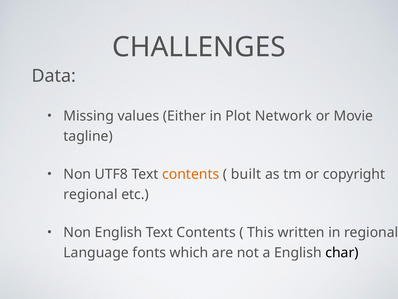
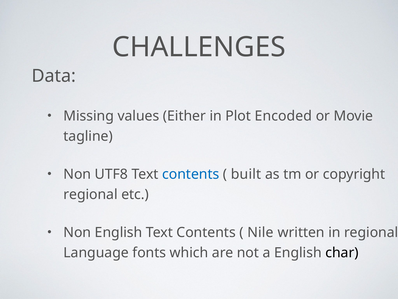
Network: Network -> Encoded (283, 116)
contents colour: orange -> blue (191, 174)
This: This -> Nile (261, 232)
